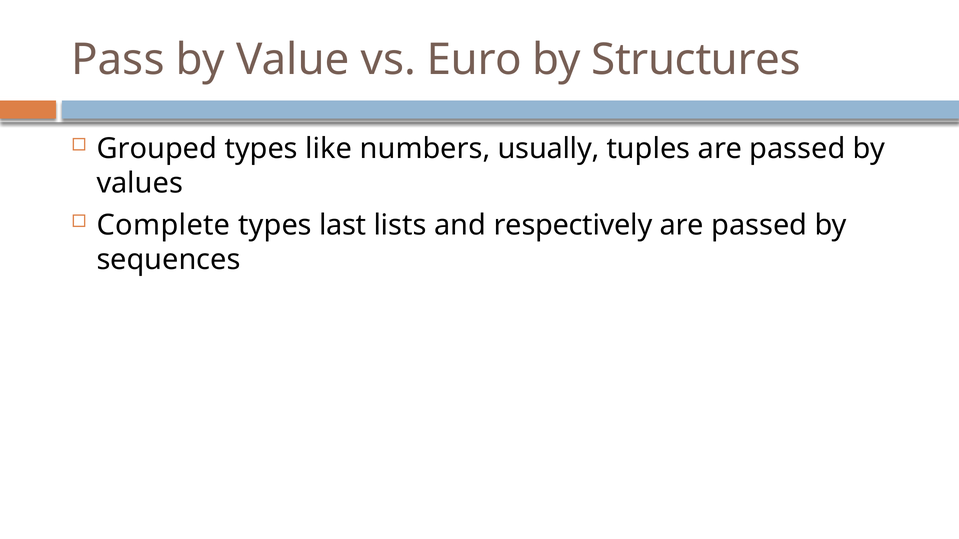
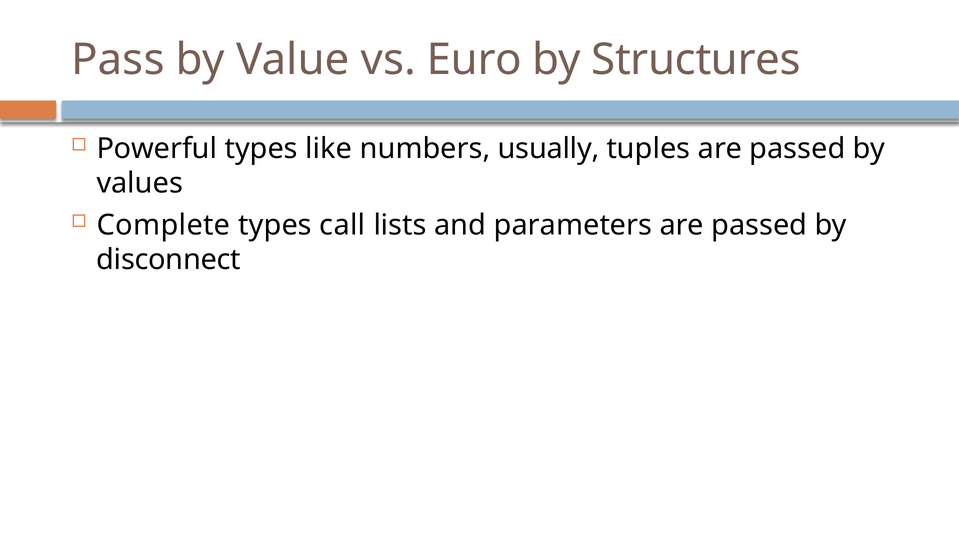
Grouped: Grouped -> Powerful (157, 149)
last: last -> call (342, 225)
respectively: respectively -> parameters (573, 225)
sequences: sequences -> disconnect (169, 260)
